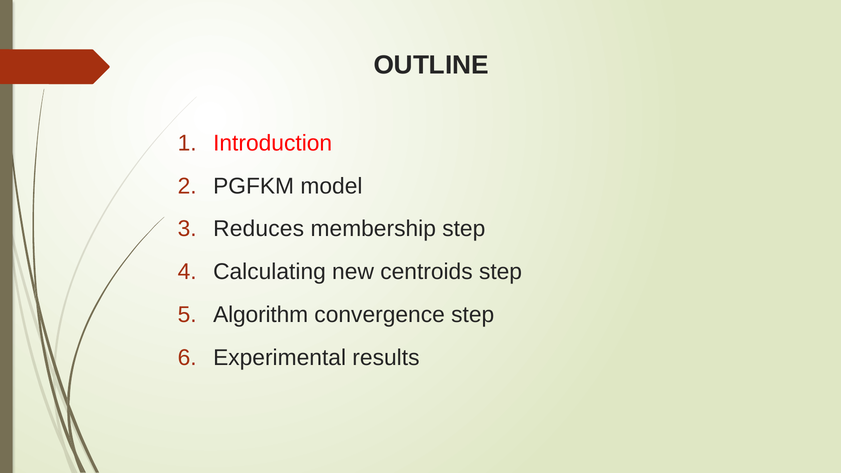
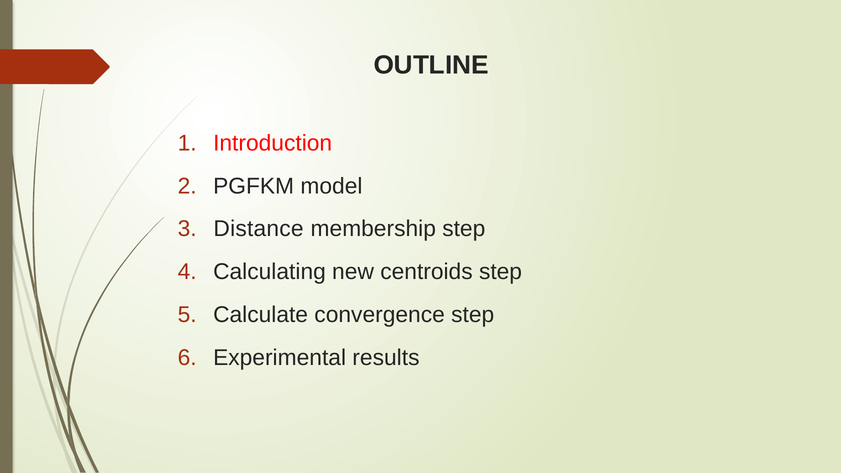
Reduces: Reduces -> Distance (259, 229)
Algorithm: Algorithm -> Calculate (261, 315)
